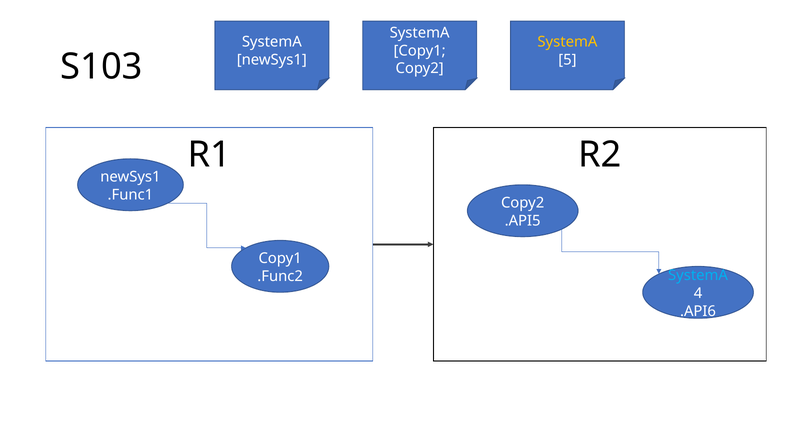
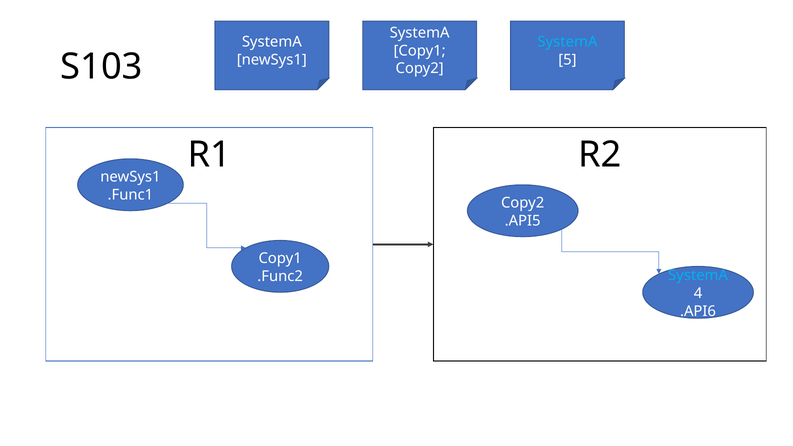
SystemA colour: yellow -> light blue (567, 42)
